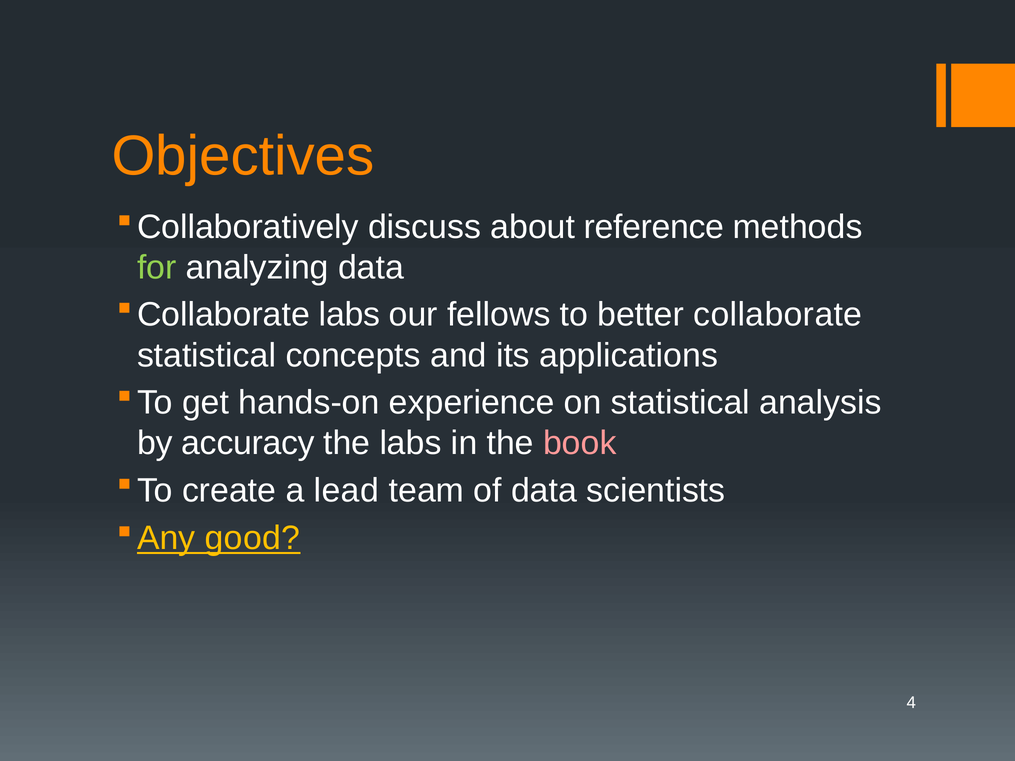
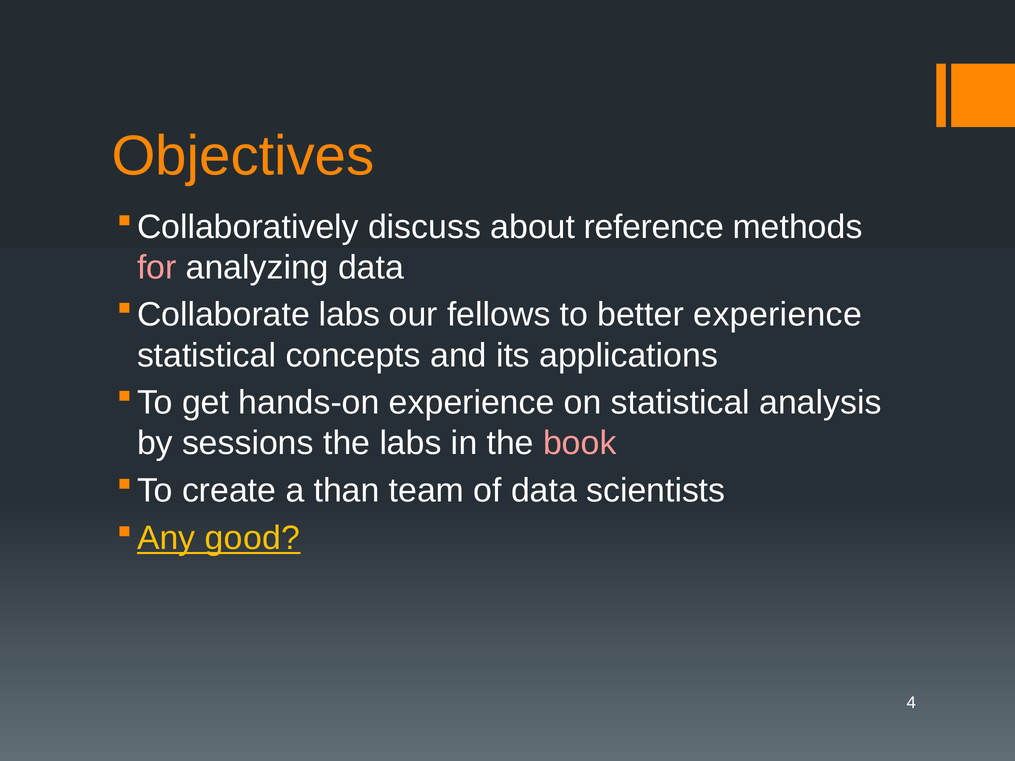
for colour: light green -> pink (157, 268)
better collaborate: collaborate -> experience (778, 315)
accuracy: accuracy -> sessions (248, 443)
lead: lead -> than (347, 491)
